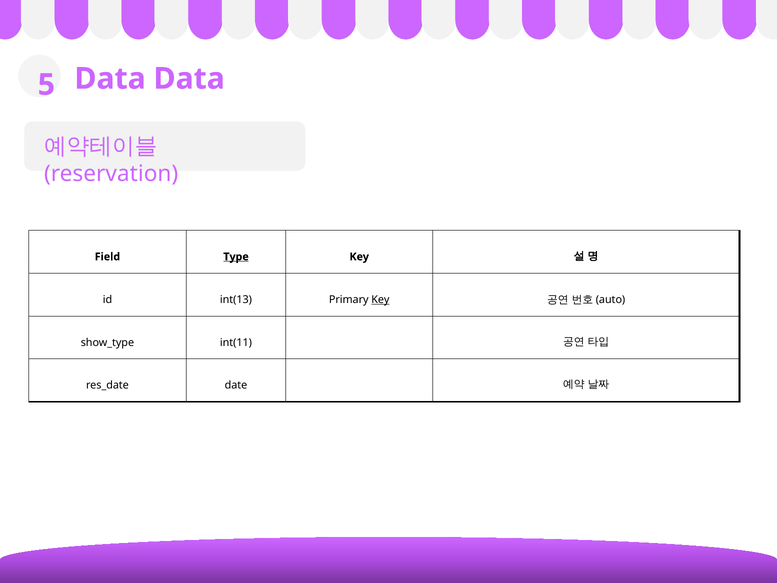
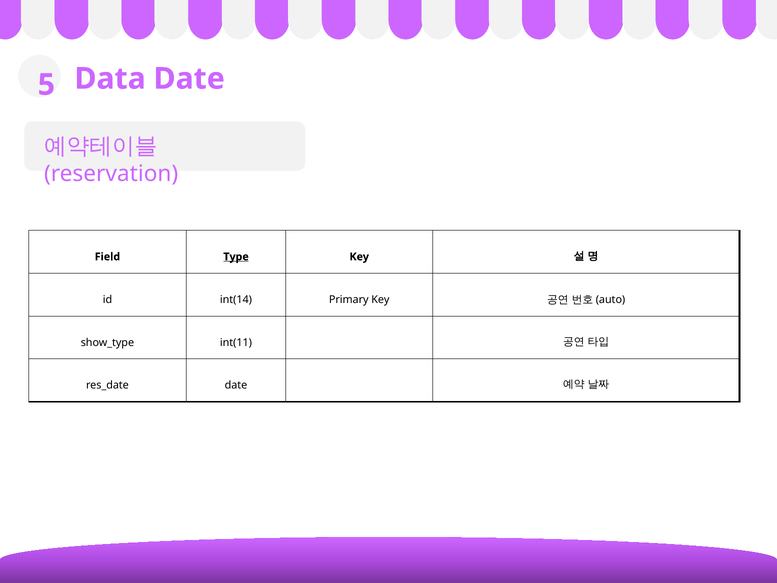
Data Data: Data -> Date (189, 79)
int(13: int(13 -> int(14 (236, 299)
Key underline: present -> none (380, 299)
